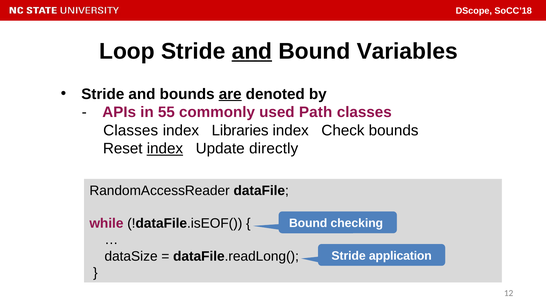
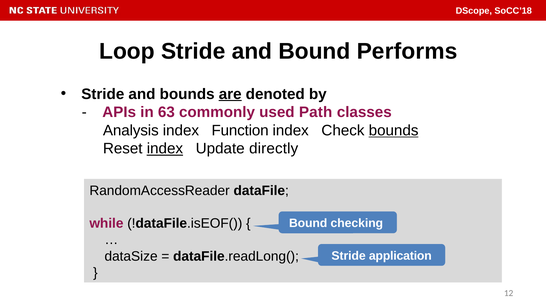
and underline: present -> none (252, 51)
Variables: Variables -> Performs (407, 51)
55: 55 -> 63 (166, 112)
Classes: Classes -> Analysis (131, 131)
Libraries: Libraries -> Function (240, 131)
bounds underline: none -> present (394, 131)
